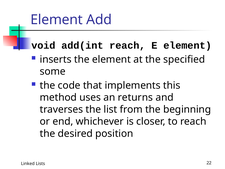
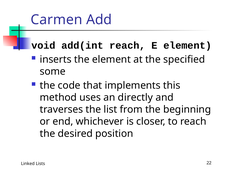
Element: Element -> Carmen (56, 20)
returns: returns -> directly (135, 97)
